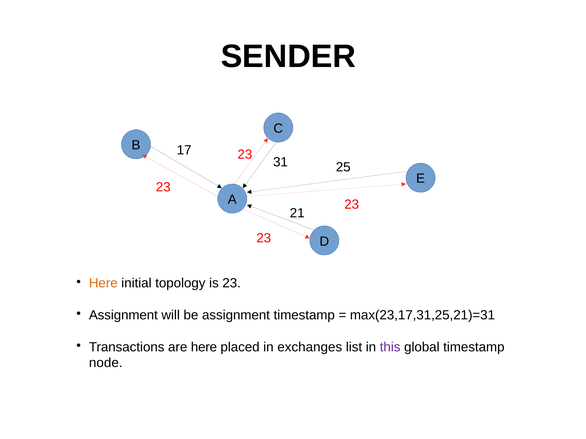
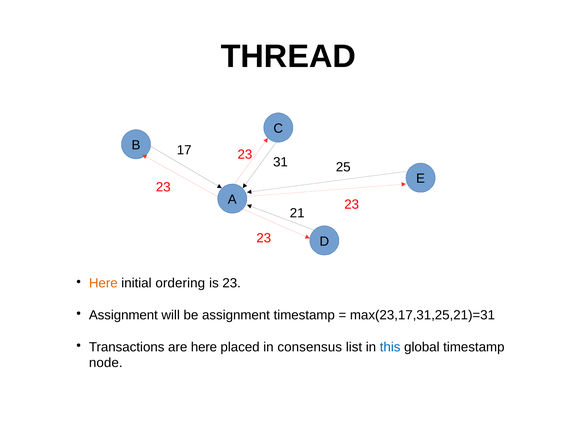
SENDER: SENDER -> THREAD (288, 56)
topology: topology -> ordering (180, 284)
exchanges: exchanges -> consensus (310, 347)
this colour: purple -> blue (390, 347)
